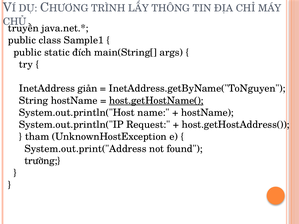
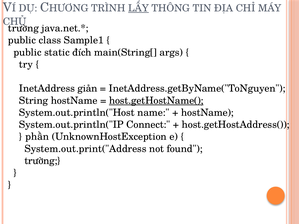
LẤY underline: none -> present (138, 8)
truyền: truyền -> trường (23, 28)
Request: Request -> Connect (148, 125)
tham: tham -> phần (37, 137)
